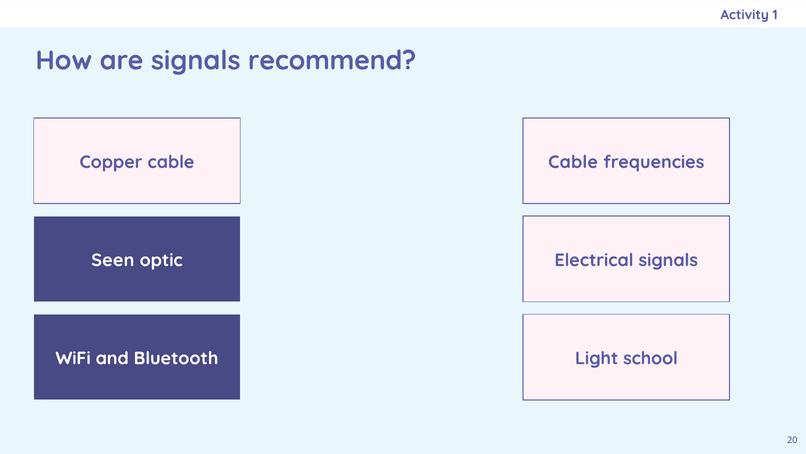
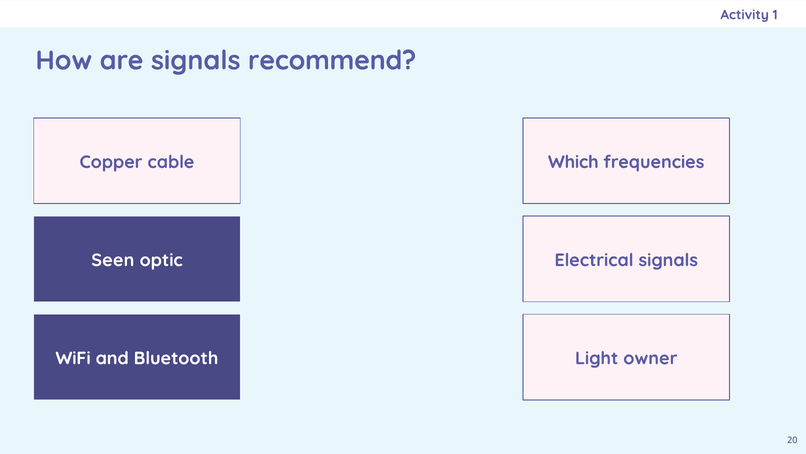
Cable: Cable -> Which (573, 162)
school: school -> owner (650, 358)
